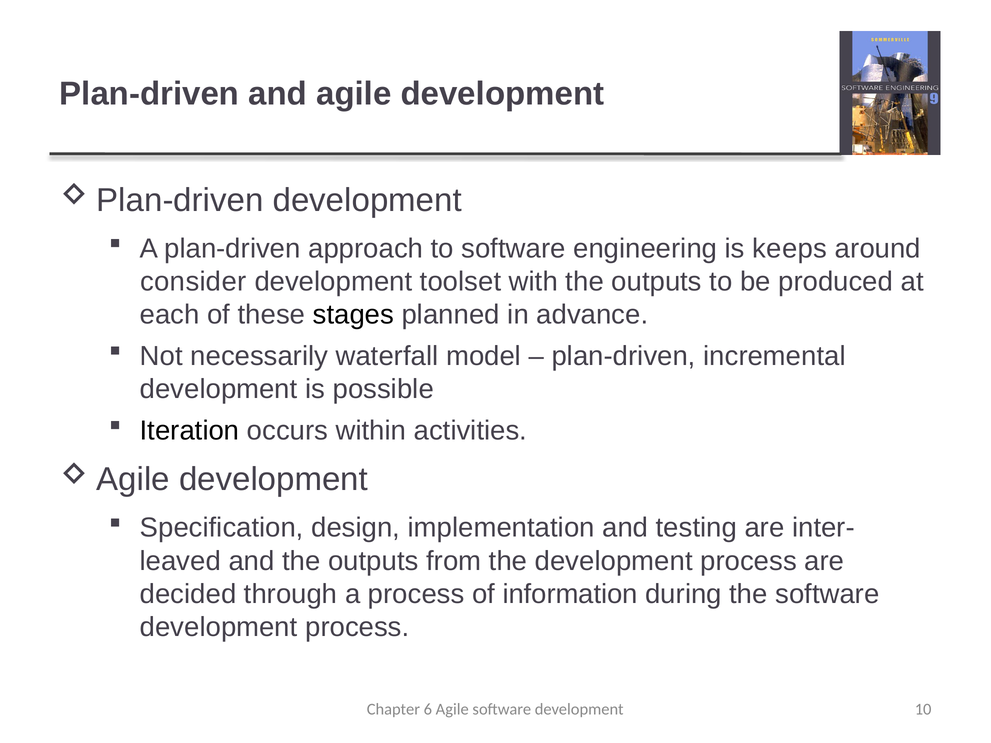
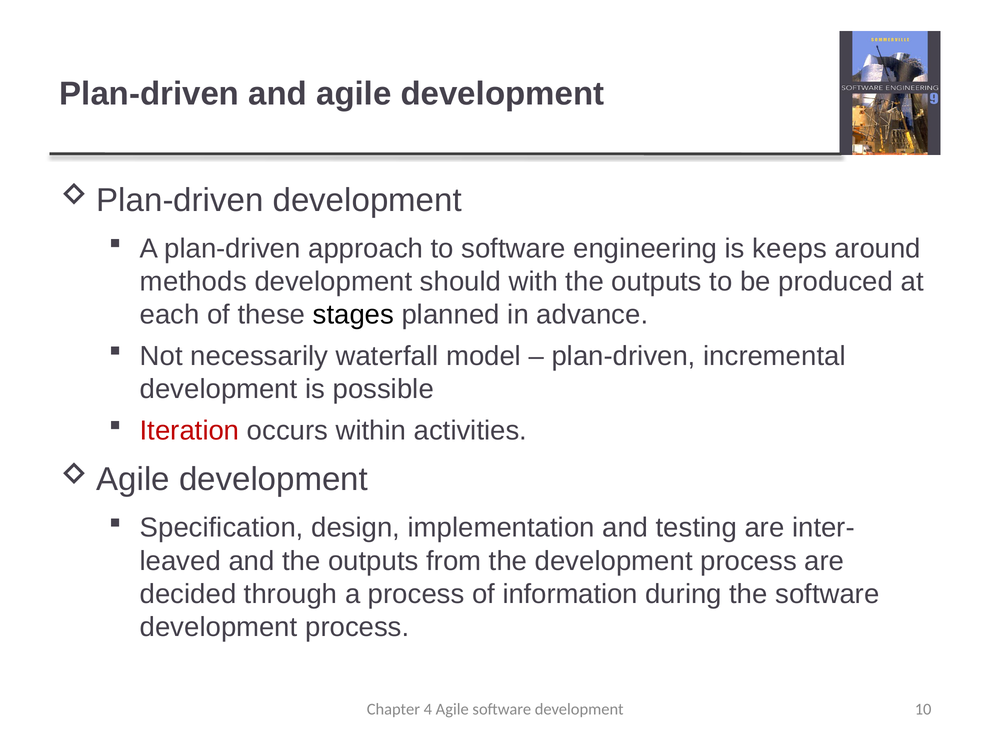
consider: consider -> methods (193, 282)
toolset: toolset -> should (461, 282)
Iteration colour: black -> red (190, 431)
6: 6 -> 4 (428, 710)
